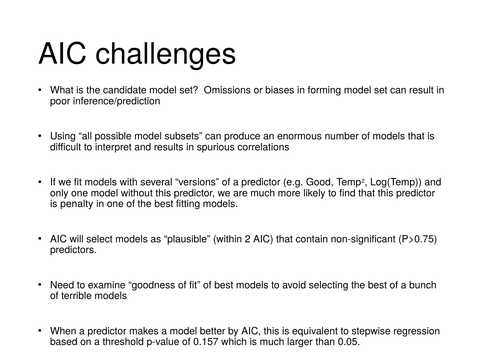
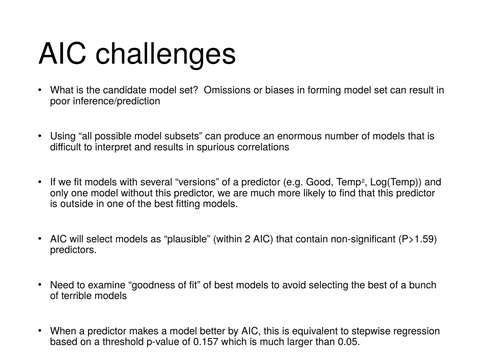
penalty: penalty -> outside (77, 204)
P>0.75: P>0.75 -> P>1.59 (418, 239)
